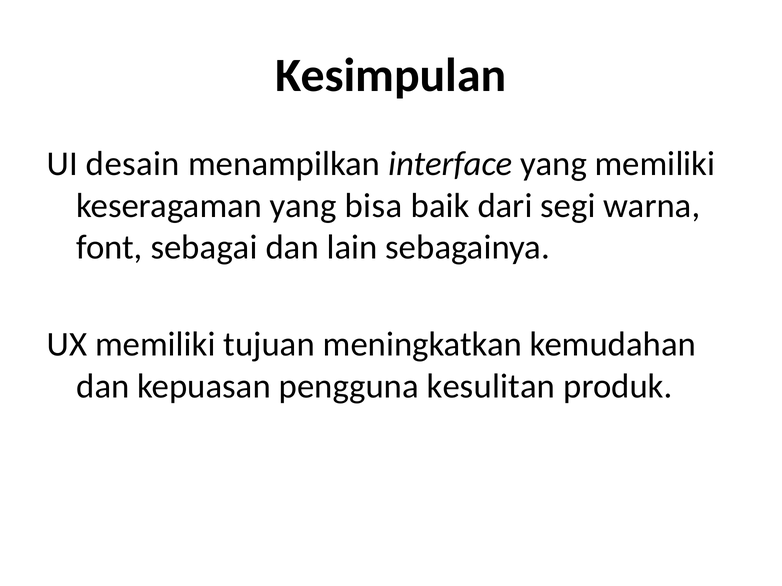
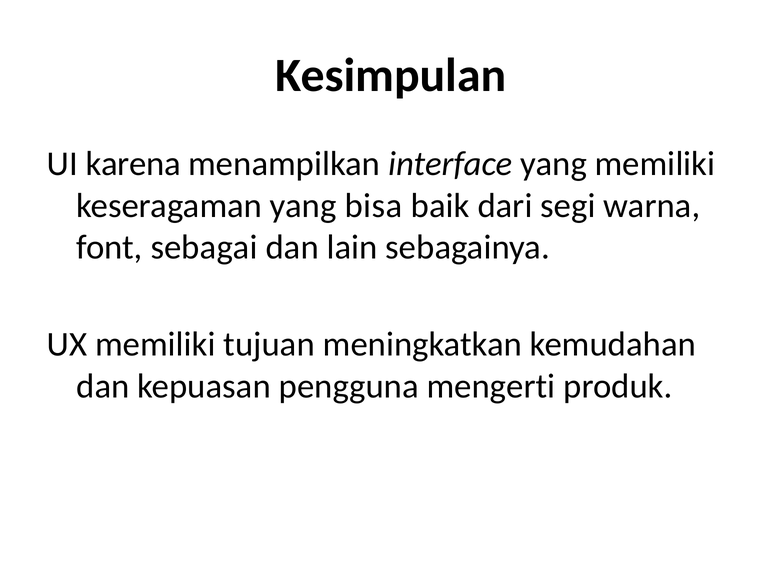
desain: desain -> karena (133, 164)
kesulitan: kesulitan -> mengerti (491, 387)
